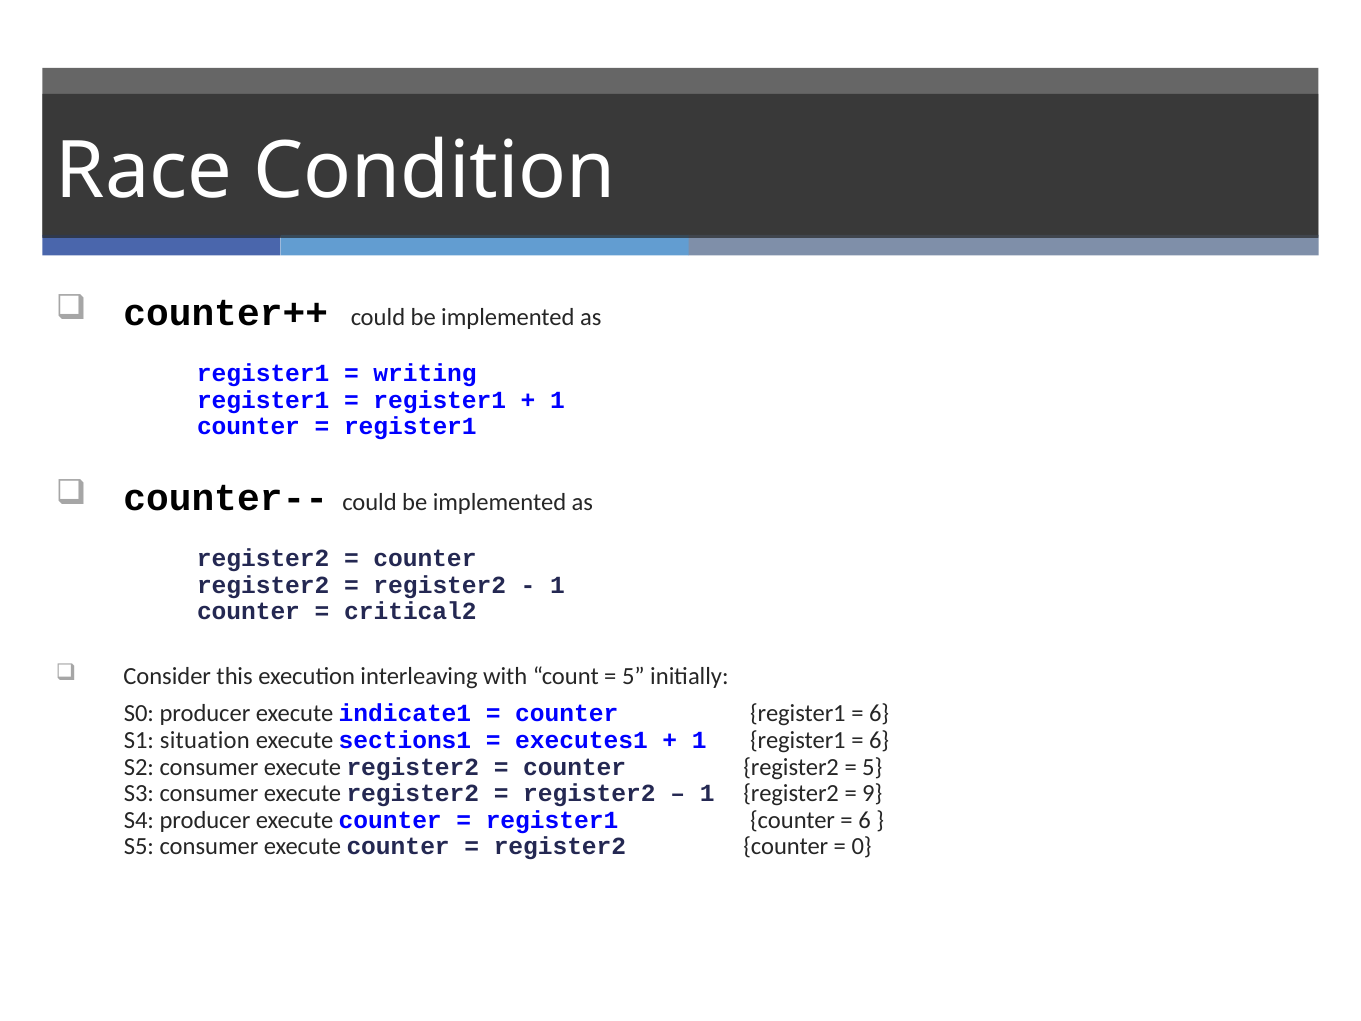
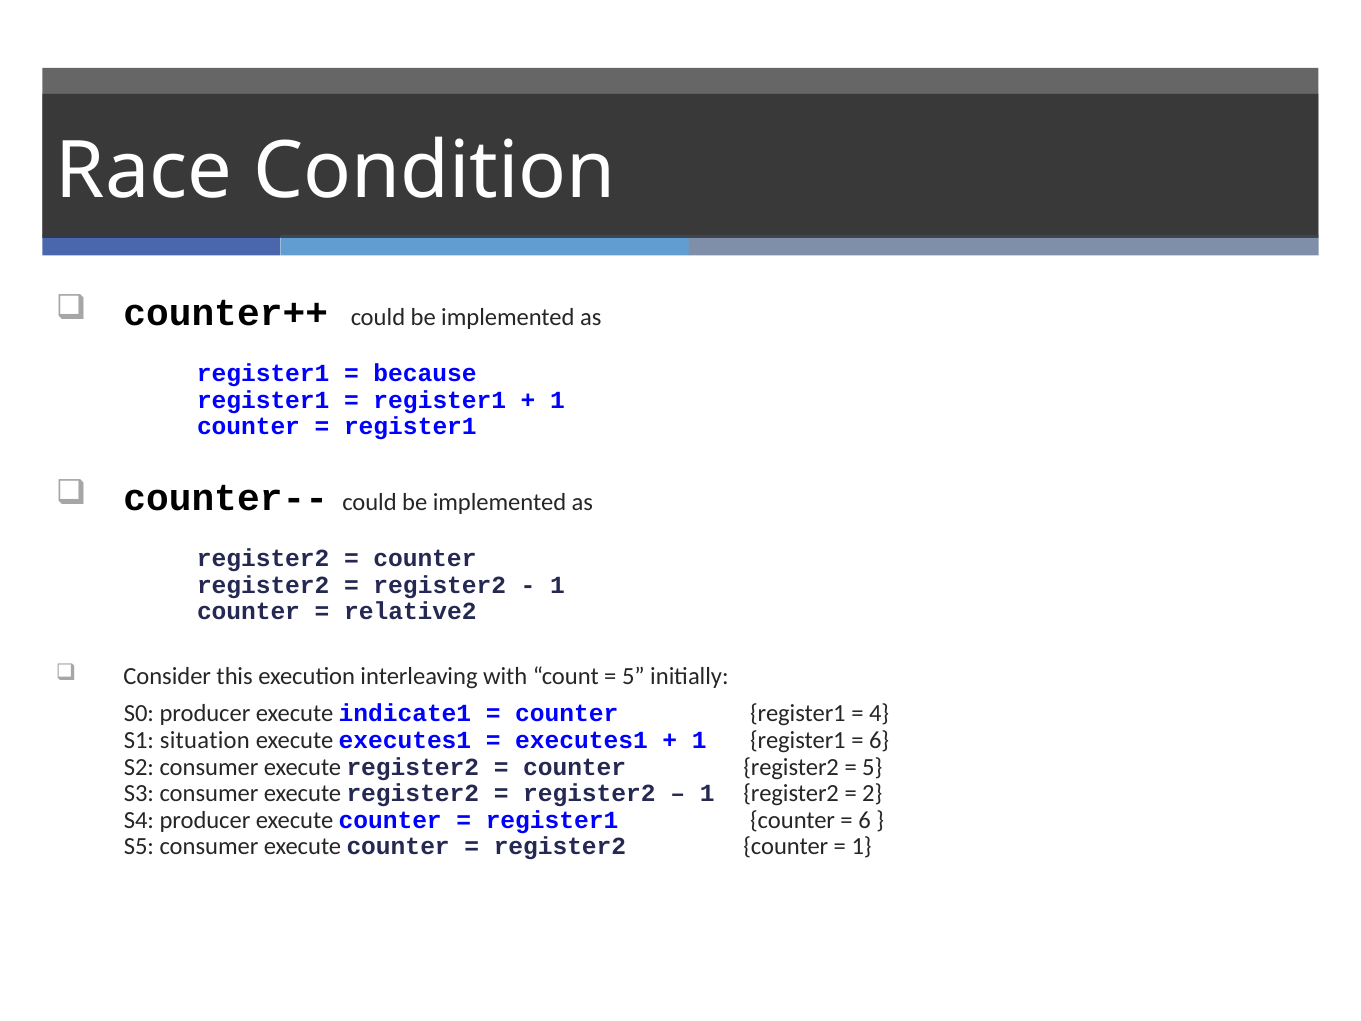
writing: writing -> because (425, 373)
critical2: critical2 -> relative2 (410, 611)
6: 6 -> 4 (879, 714)
execute sections1: sections1 -> executes1 (405, 740)
9: 9 -> 2 (872, 793)
0: 0 -> 1 (862, 847)
